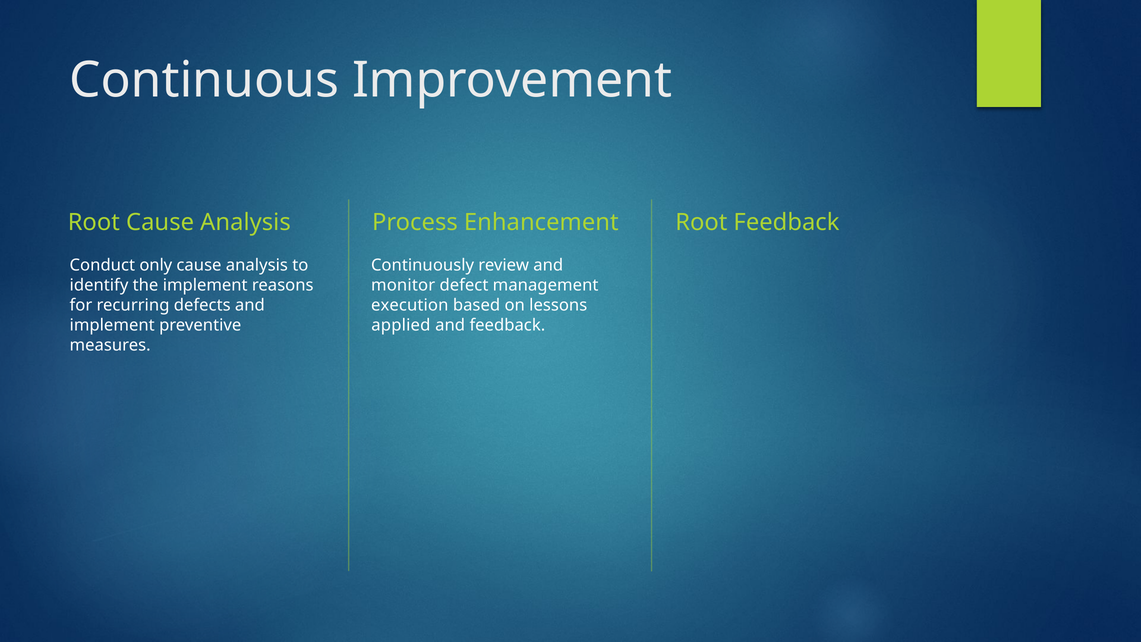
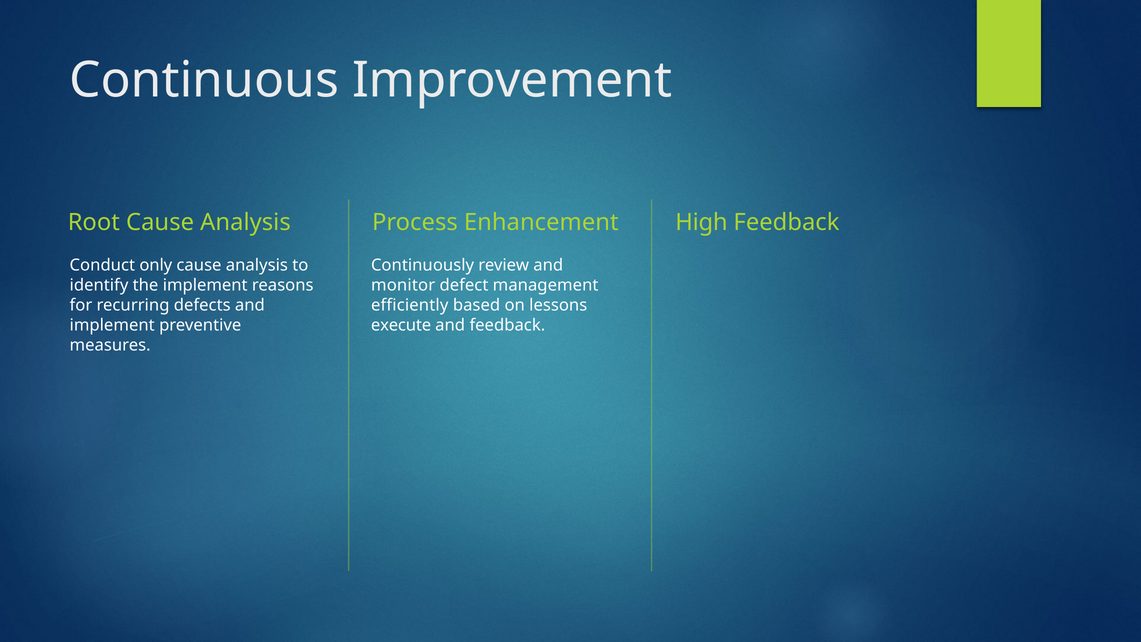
Root: Root -> High (701, 222)
execution: execution -> efficiently (410, 305)
applied: applied -> execute (401, 325)
